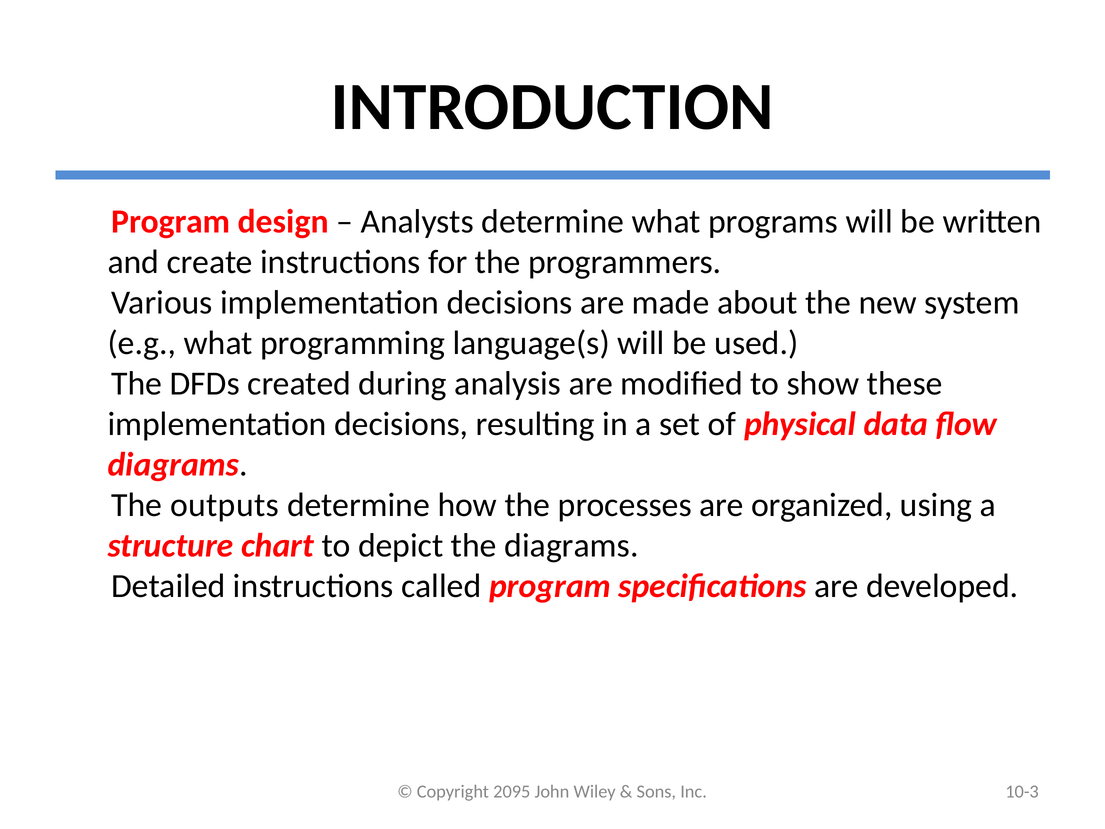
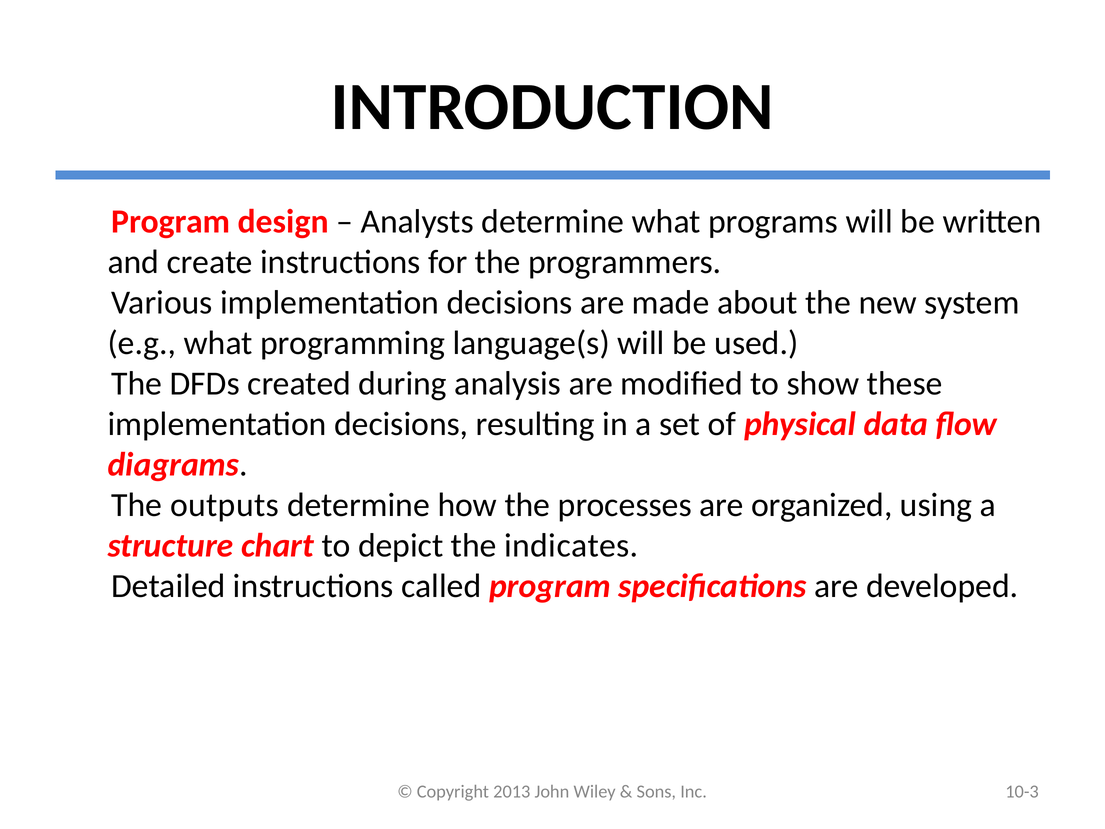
the diagrams: diagrams -> indicates (571, 546)
2095: 2095 -> 2013 (512, 791)
